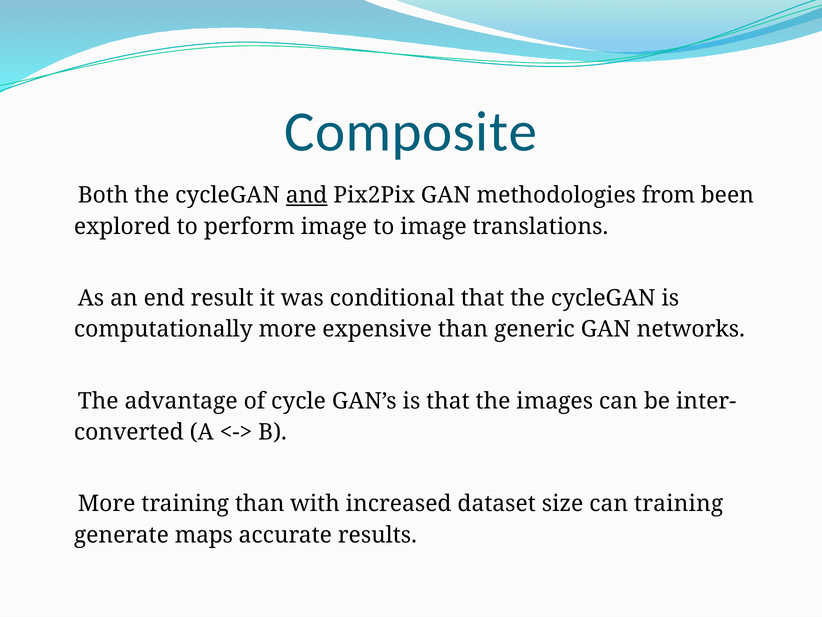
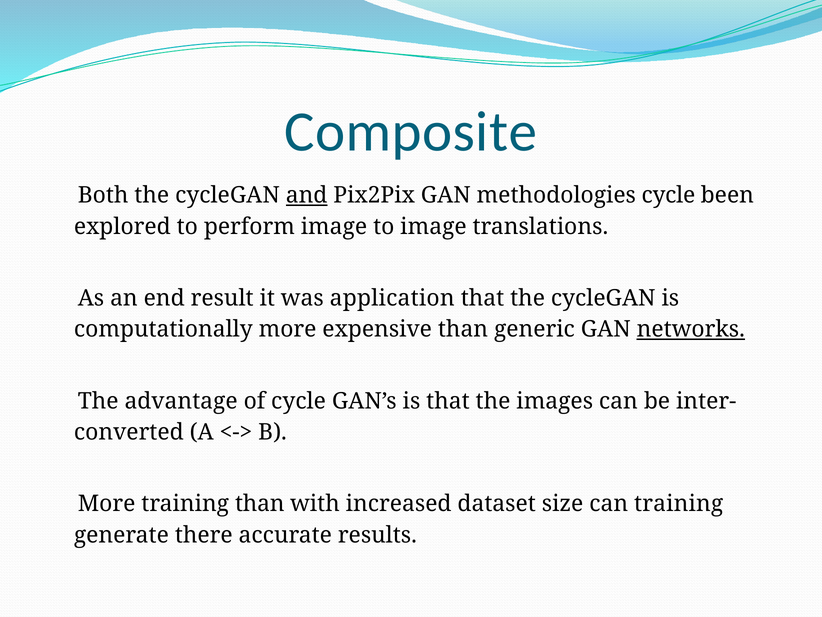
methodologies from: from -> cycle (668, 195)
conditional: conditional -> application (392, 298)
networks underline: none -> present (691, 329)
maps: maps -> there (204, 535)
